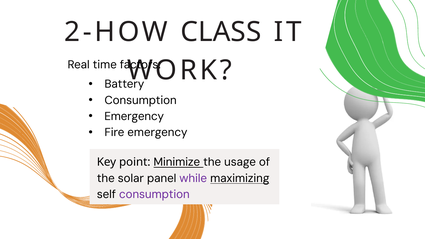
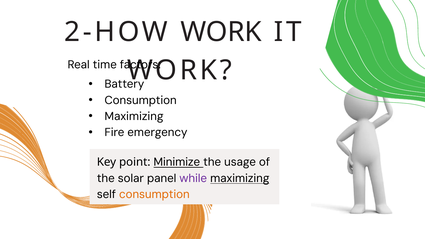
2-HOW CLASS: CLASS -> WORK (221, 32)
Emergency: Emergency -> Maximizing (134, 116)
consumption colour: purple -> orange (154, 194)
